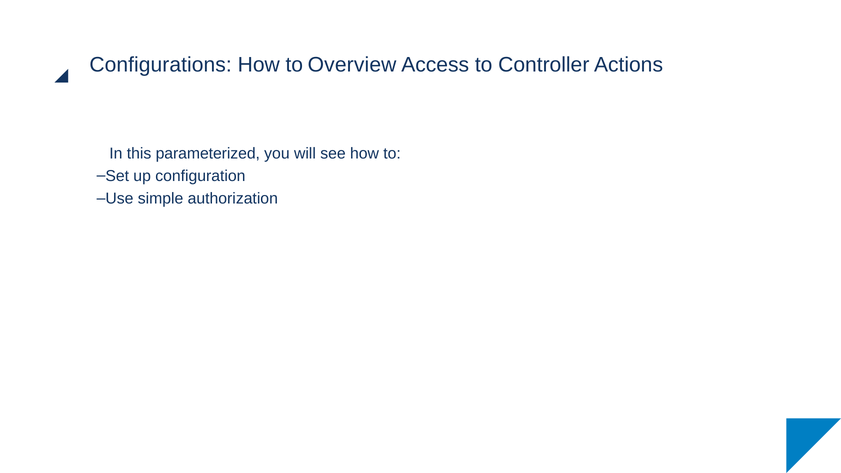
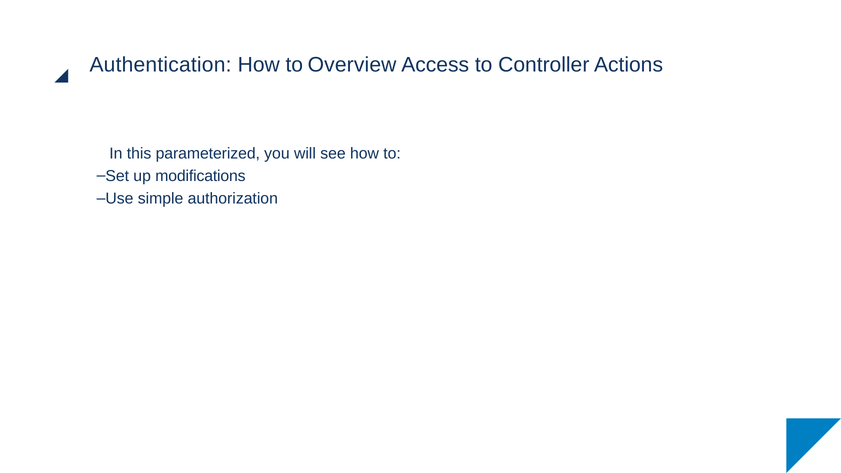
Configurations: Configurations -> Authentication (161, 65)
configuration: configuration -> modifications (200, 176)
